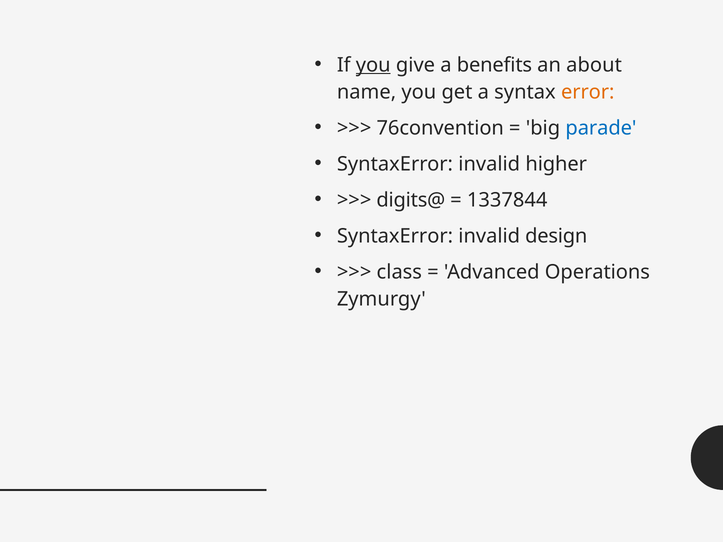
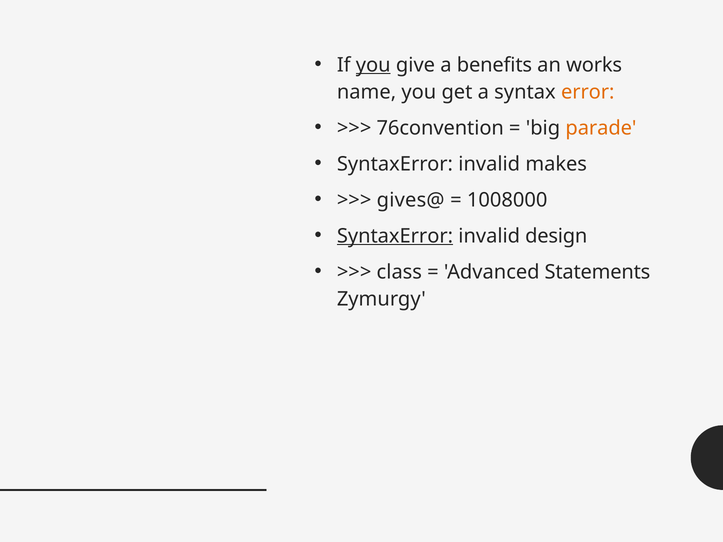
about: about -> works (594, 65)
parade colour: blue -> orange (601, 128)
higher: higher -> makes (556, 164)
digits@: digits@ -> gives@ (411, 200)
1337844: 1337844 -> 1008000 (507, 200)
SyntaxError underline: none -> present (395, 236)
Operations: Operations -> Statements (597, 272)
